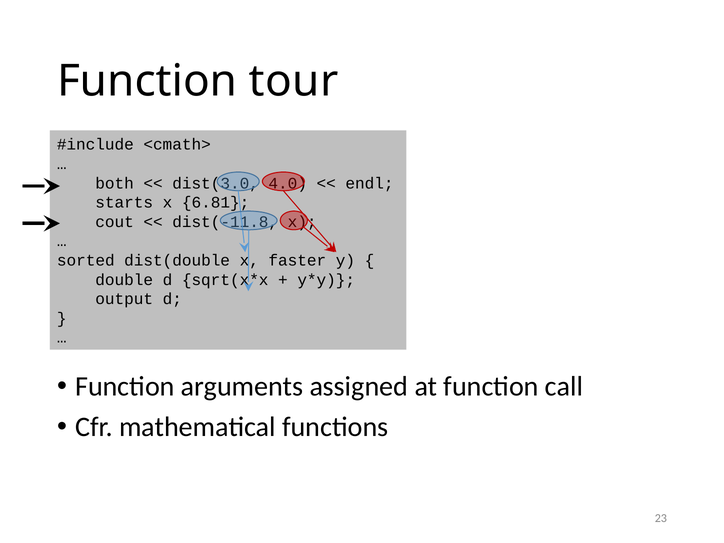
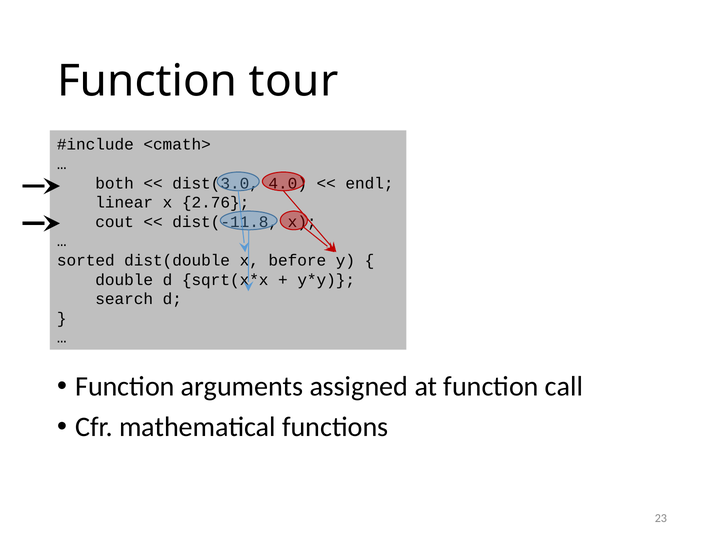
starts: starts -> linear (124, 203)
6.81: 6.81 -> 2.76 (216, 203)
faster: faster -> before (297, 260)
output: output -> search (124, 299)
